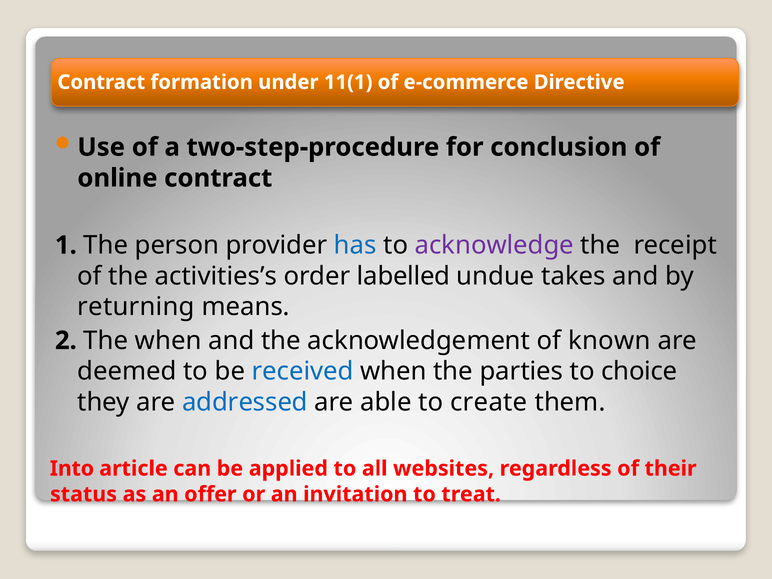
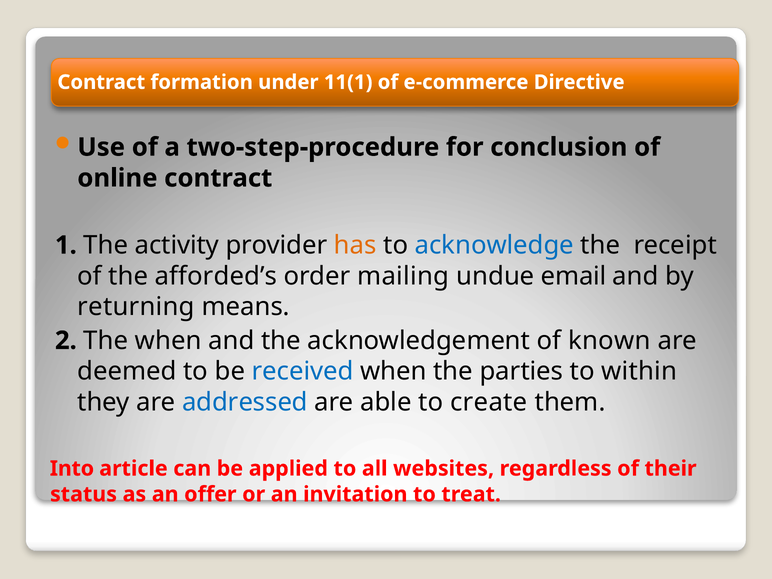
person: person -> activity (177, 245)
has colour: blue -> orange (355, 245)
acknowledge colour: purple -> blue (494, 245)
activities’s: activities’s -> afforded’s (216, 276)
labelled: labelled -> mailing (403, 276)
takes: takes -> email (574, 276)
choice: choice -> within (639, 371)
